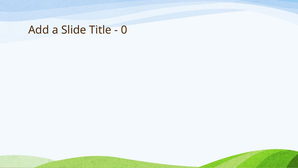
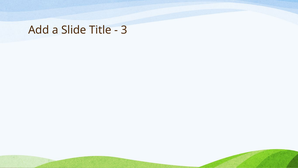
0: 0 -> 3 (124, 30)
